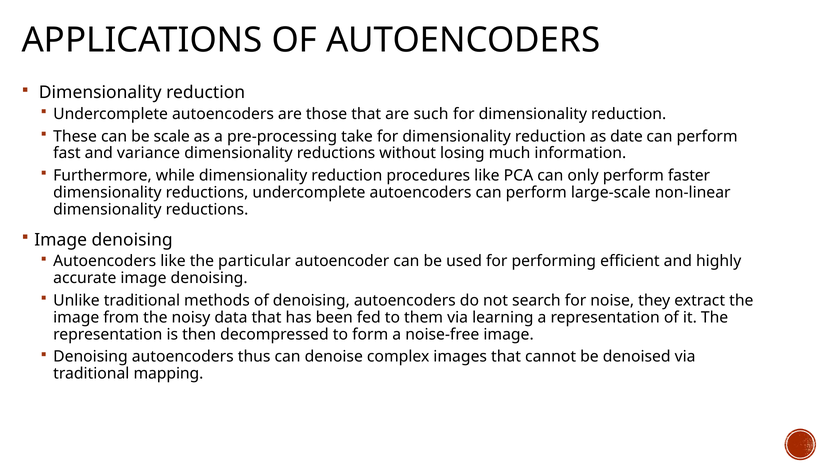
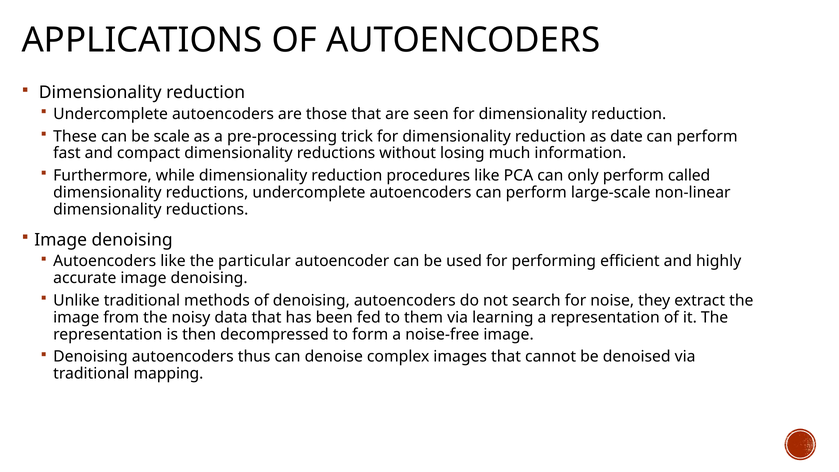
such: such -> seen (431, 114)
take: take -> trick (357, 136)
variance: variance -> compact (149, 153)
faster: faster -> called (689, 176)
